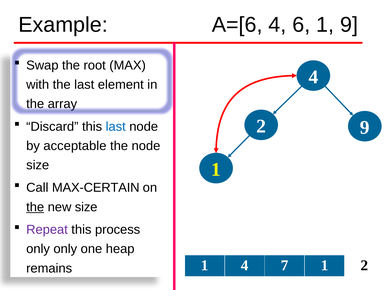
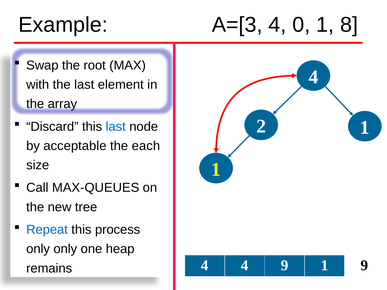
A=[6: A=[6 -> A=[3 (237, 25)
6: 6 -> 0 (301, 25)
1 9: 9 -> 8 (349, 25)
9: 9 -> 1 (365, 128)
the node: node -> each (146, 146)
MAX-CERTAIN: MAX-CERTAIN -> MAX-QUEUES (96, 188)
the underline: present -> none (35, 207)
new size: size -> tree (86, 207)
Repeat colour: purple -> blue (47, 230)
remains 1: 1 -> 4 (205, 266)
4 7: 7 -> 9 (285, 266)
1 2: 2 -> 9 (364, 266)
